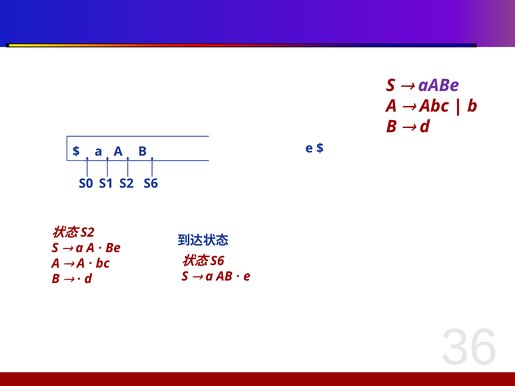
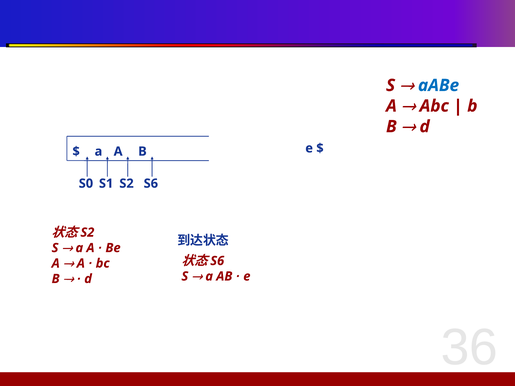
aABe colour: purple -> blue (439, 85)
